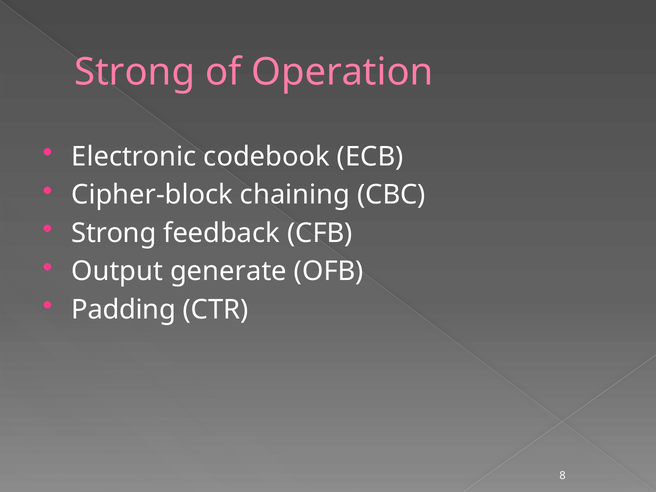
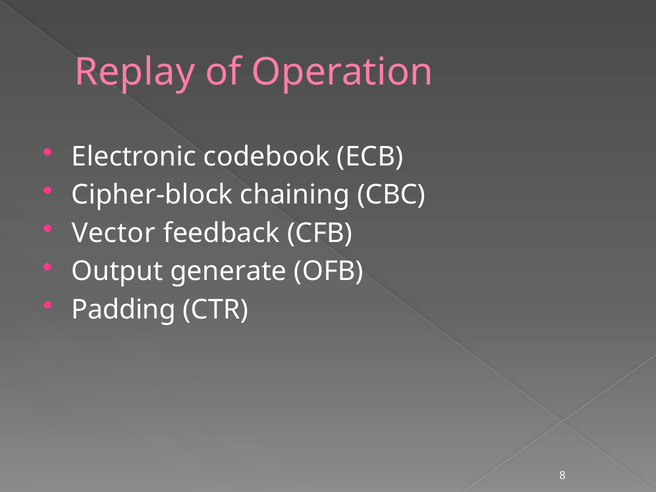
Strong: Strong -> Replay (135, 72)
Strong: Strong -> Vector (114, 233)
